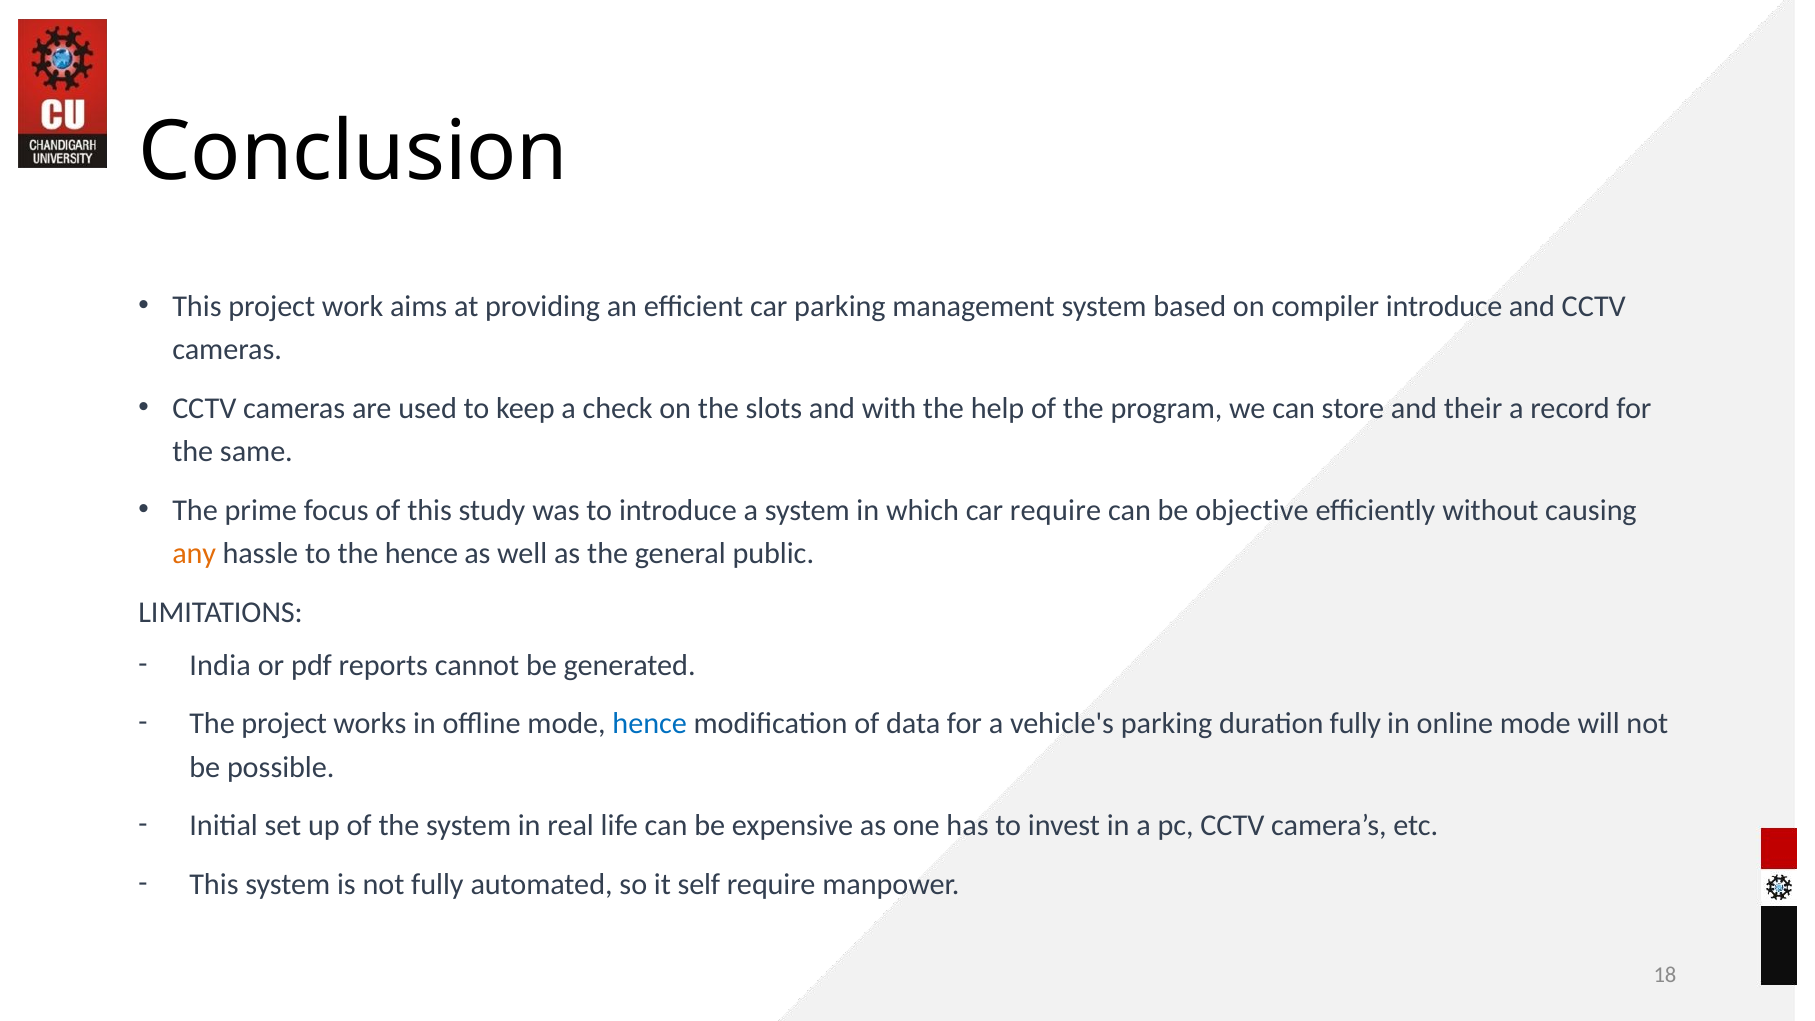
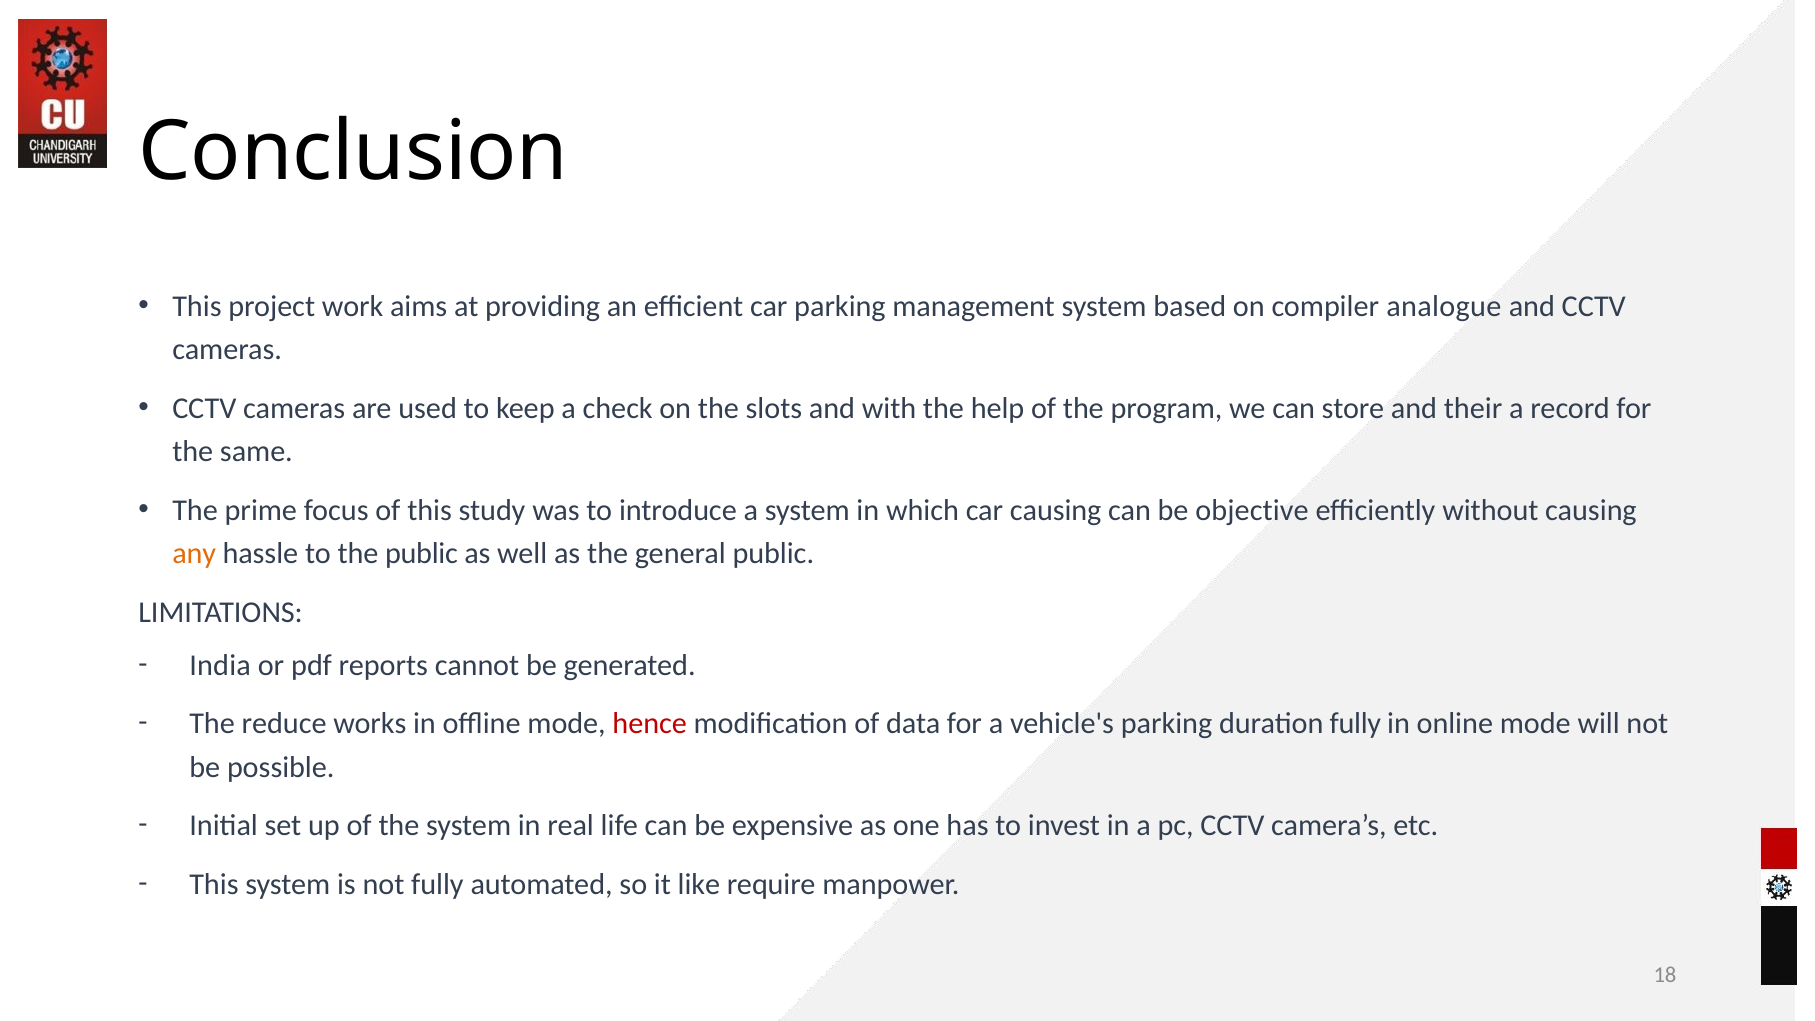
compiler introduce: introduce -> analogue (1444, 306)
car require: require -> causing (1056, 510)
the hence: hence -> public (421, 554)
The project: project -> reduce (284, 724)
hence colour: blue -> red (650, 724)
self: self -> like (699, 884)
